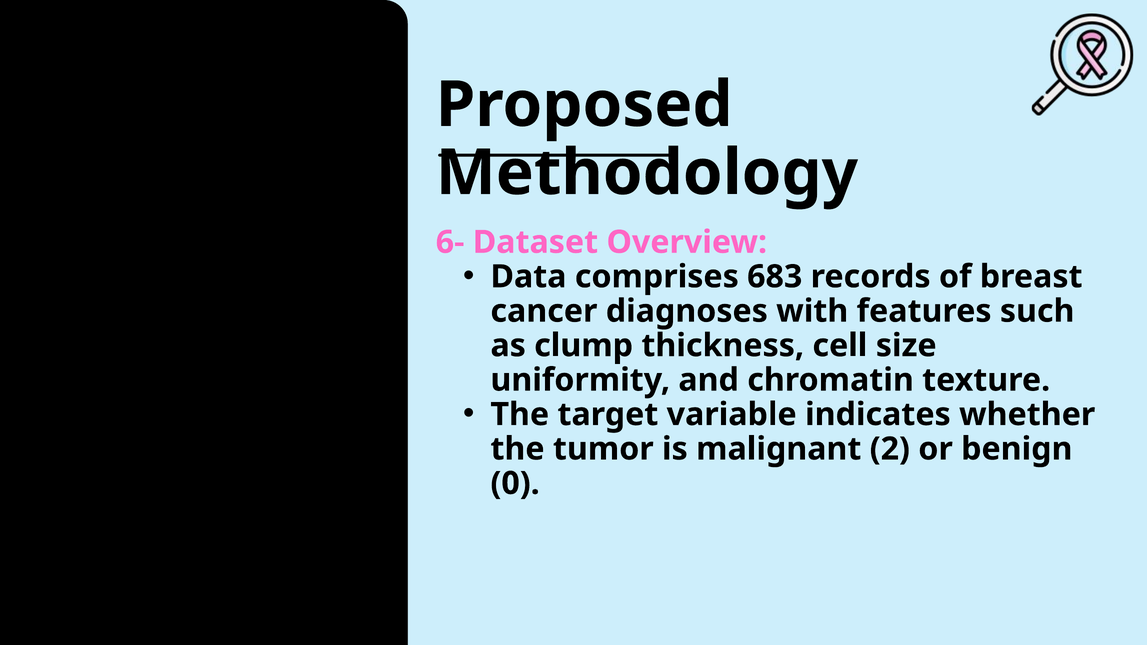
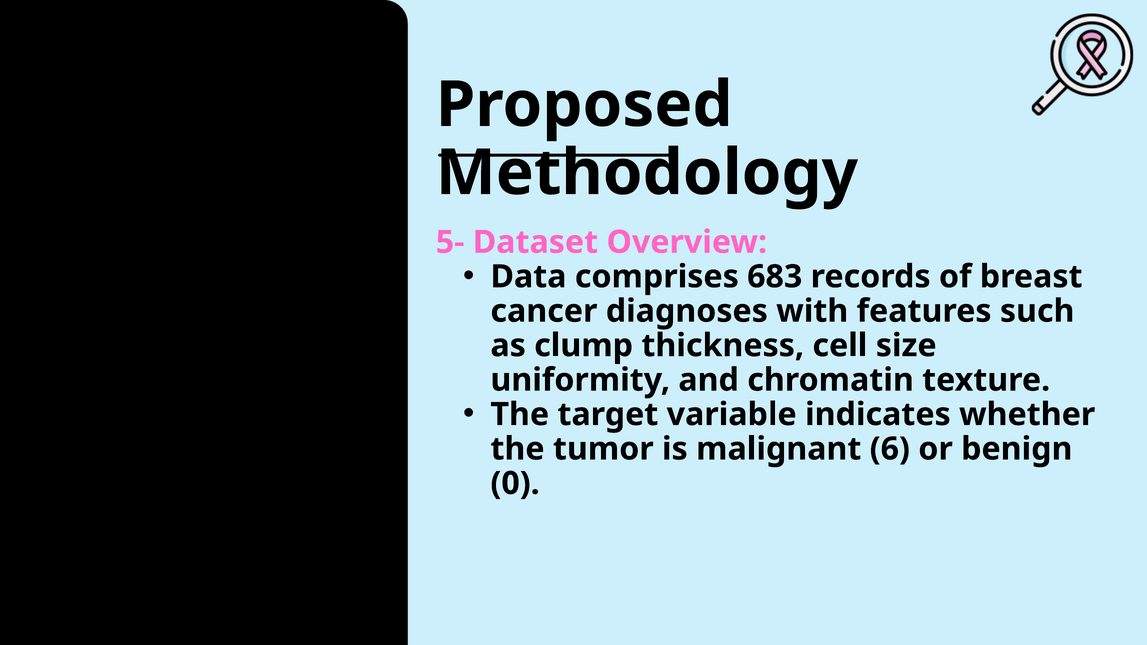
6-: 6- -> 5- (450, 242)
2: 2 -> 6 (890, 449)
